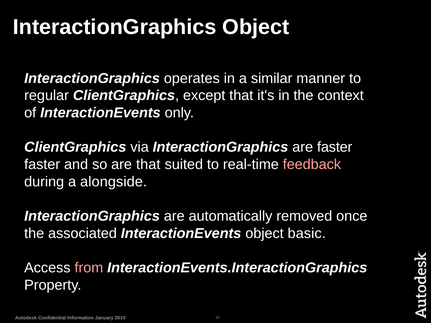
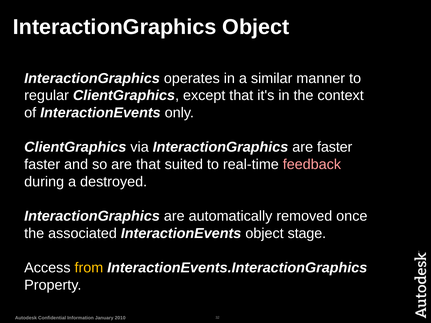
alongside: alongside -> destroyed (114, 182)
basic: basic -> stage (307, 234)
from colour: pink -> yellow (89, 268)
